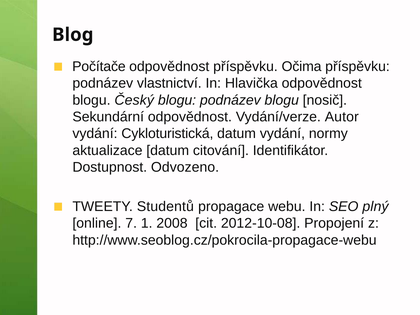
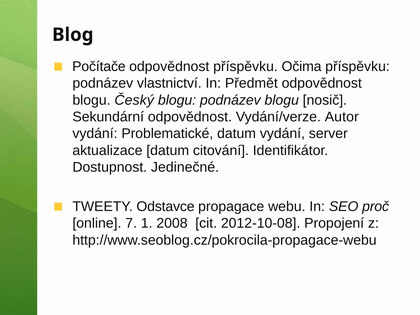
Hlavička: Hlavička -> Předmět (251, 83)
Cykloturistická: Cykloturistická -> Problematické (167, 134)
normy: normy -> server (328, 134)
Odvozeno: Odvozeno -> Jedinečné (185, 167)
Studentů: Studentů -> Odstavce (166, 206)
plný: plný -> proč (376, 206)
